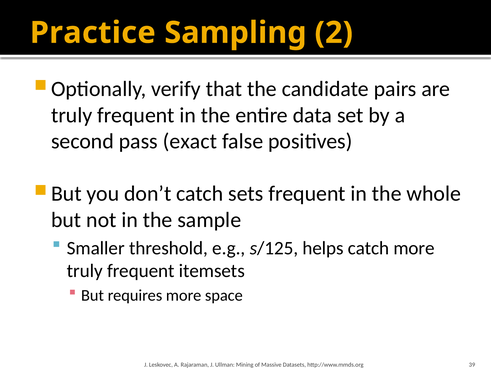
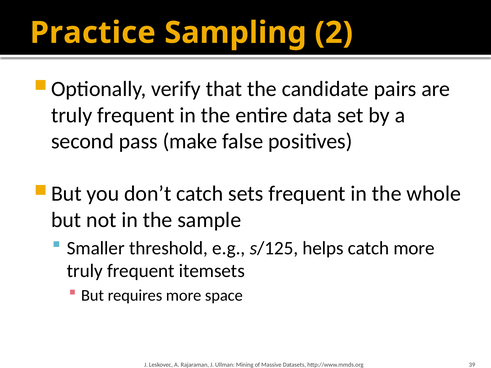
exact: exact -> make (190, 141)
